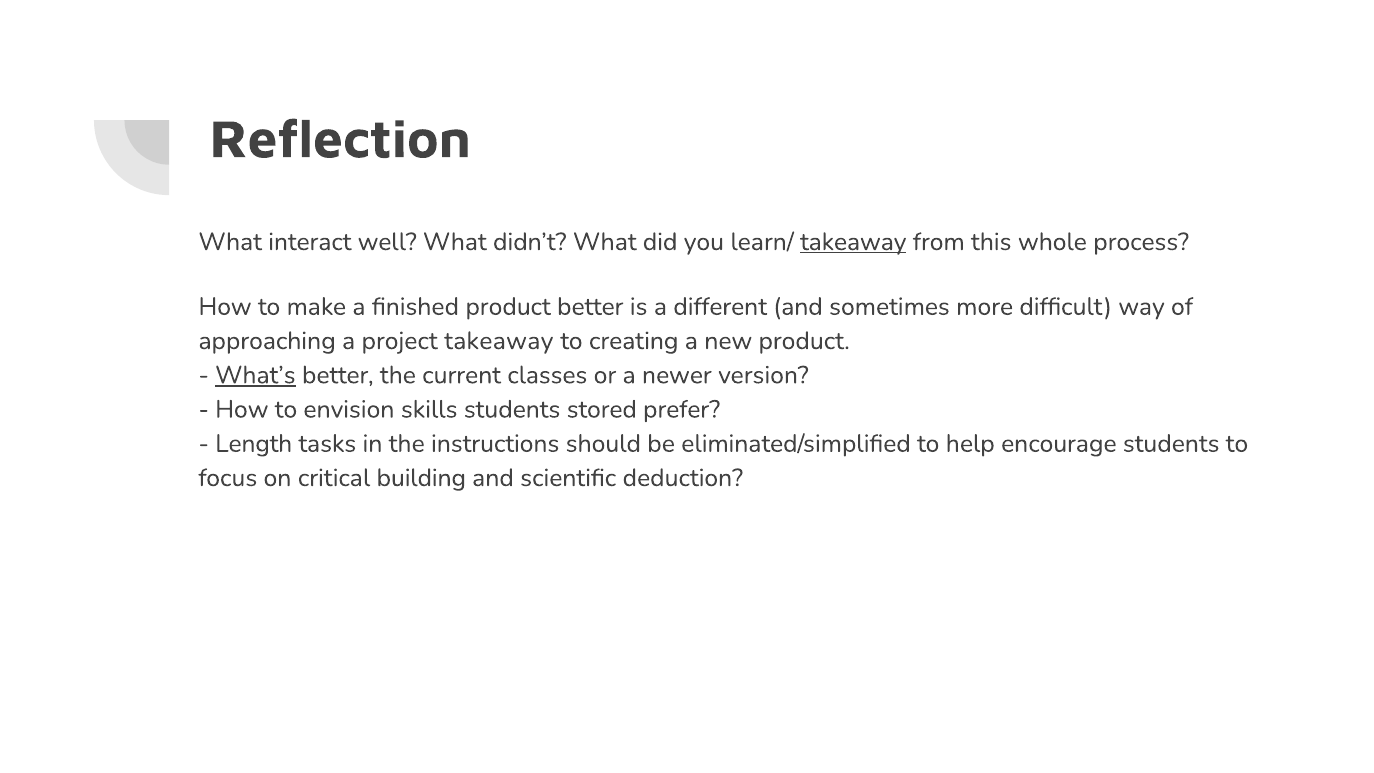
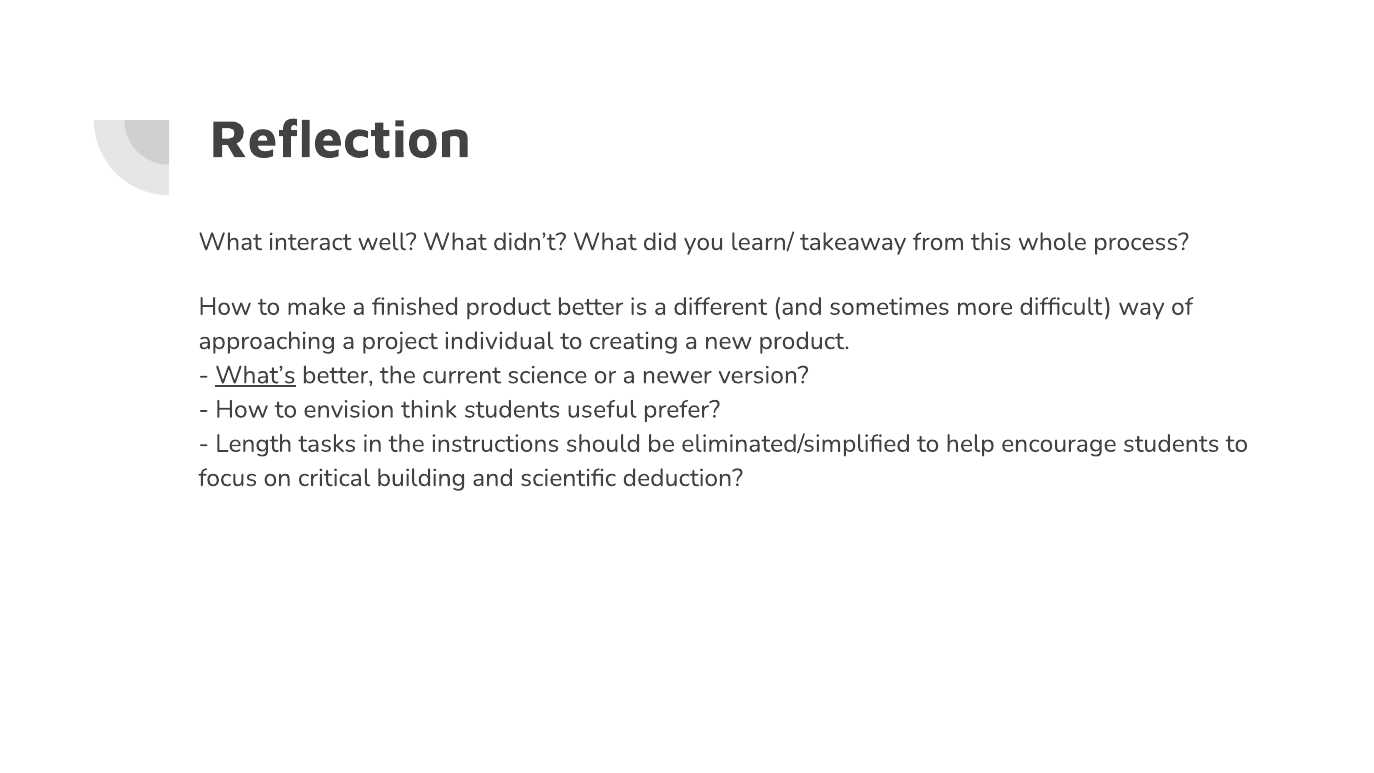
takeaway underline: present -> none (853, 242)
project takeaway: takeaway -> individual (499, 341)
classes: classes -> science (547, 375)
skills: skills -> think (429, 409)
stored: stored -> useful (602, 409)
